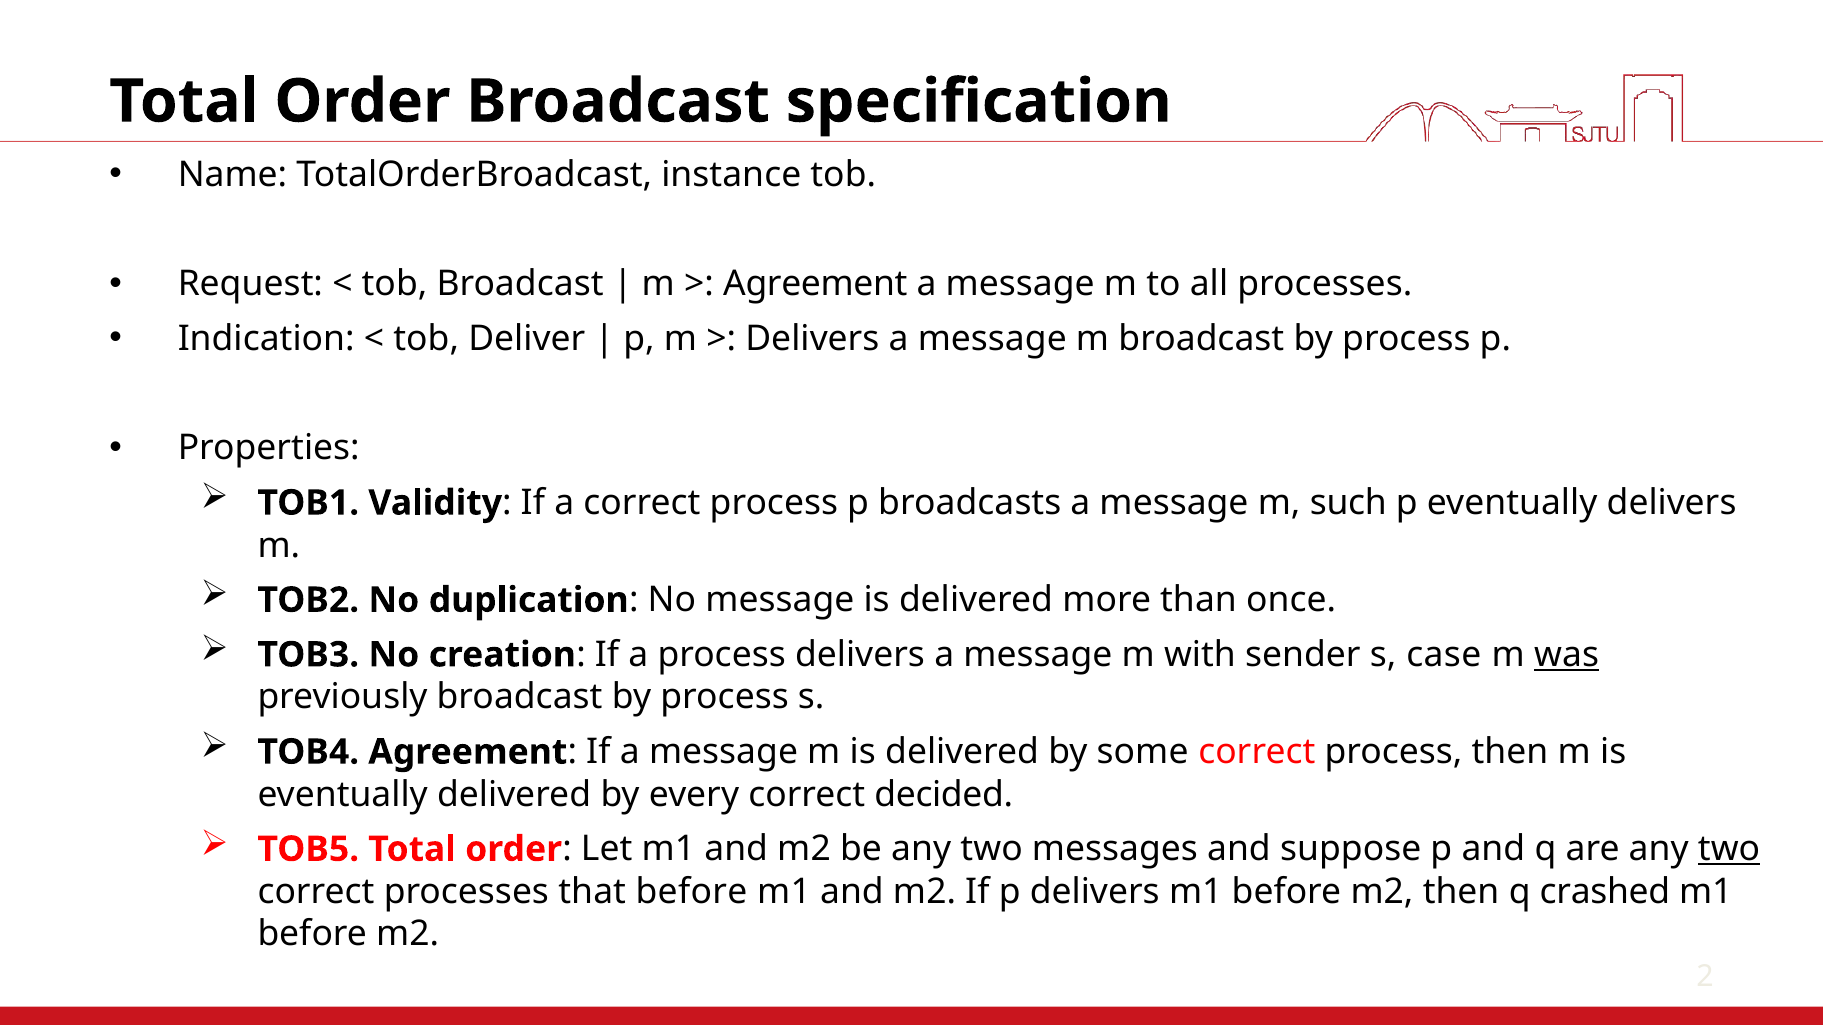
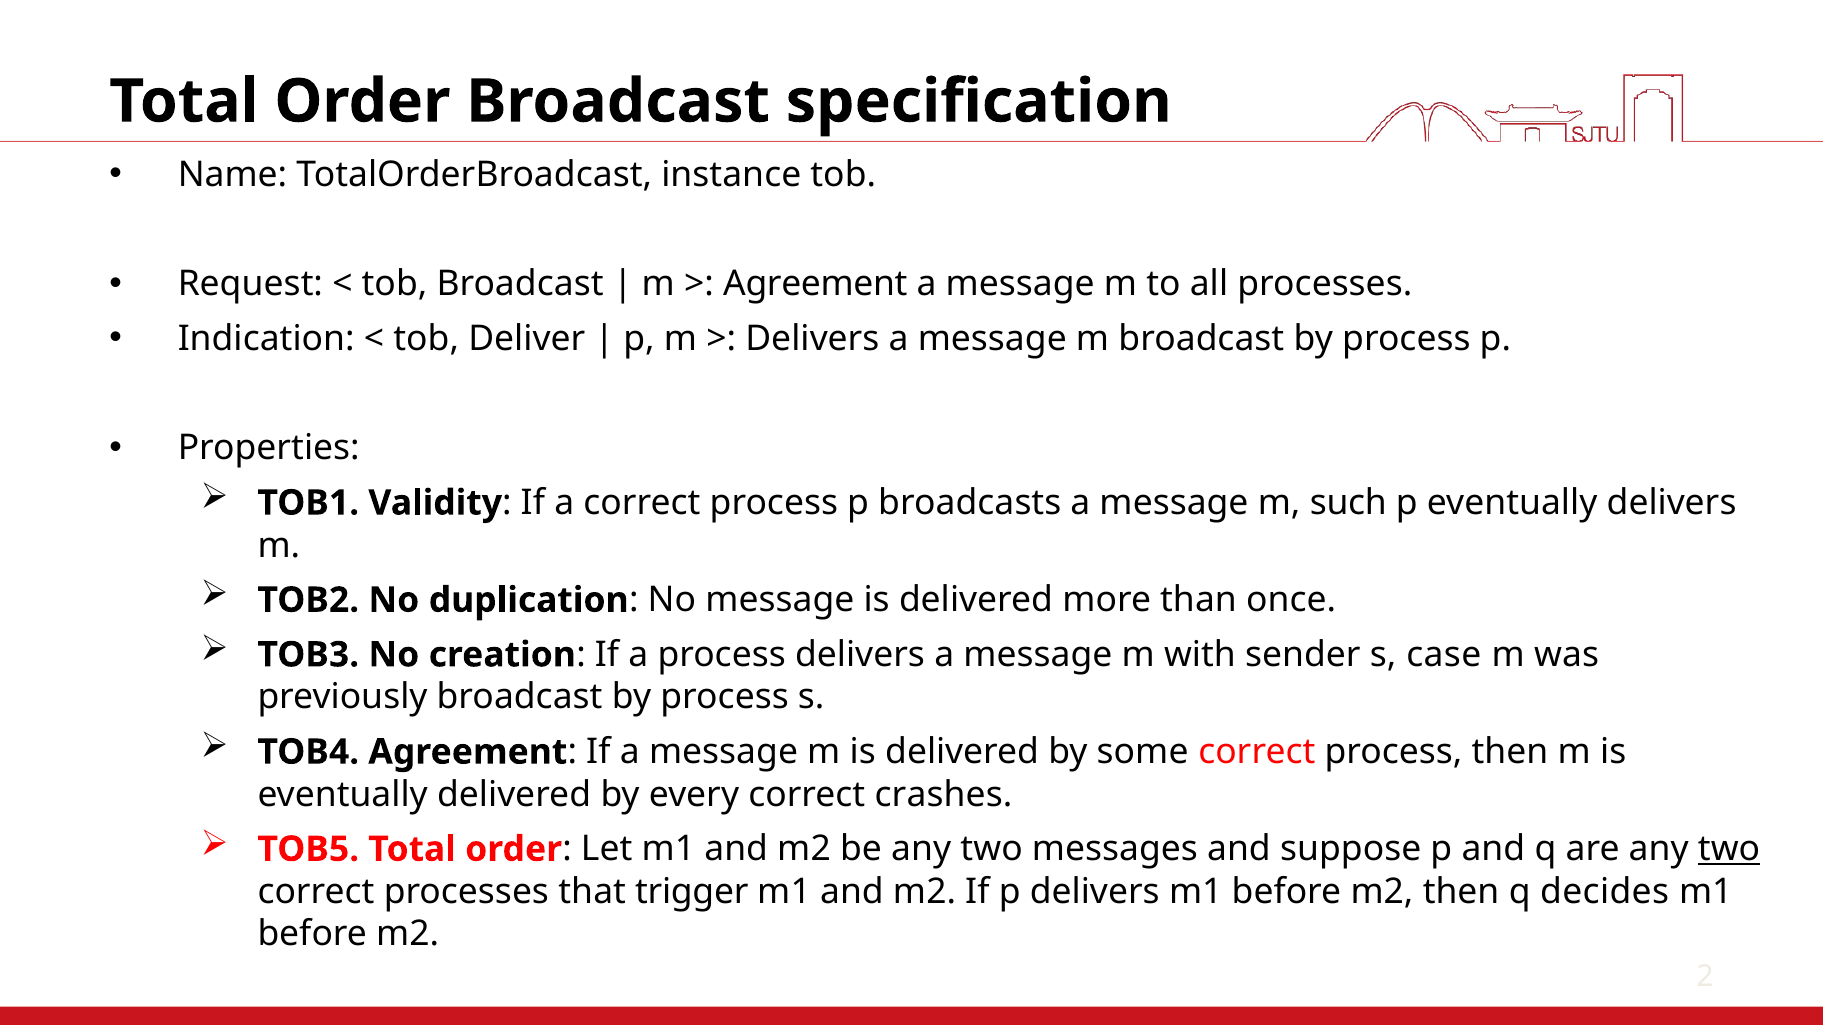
was underline: present -> none (1567, 655)
decided: decided -> crashes (943, 795)
that before: before -> trigger (692, 892)
crashed: crashed -> decides (1605, 892)
